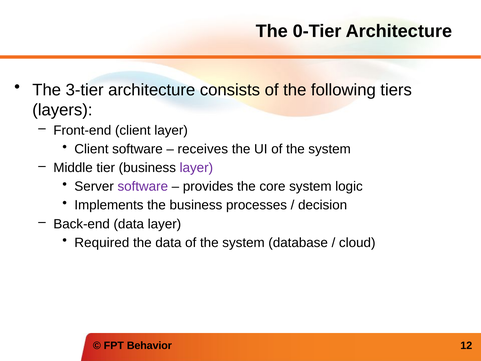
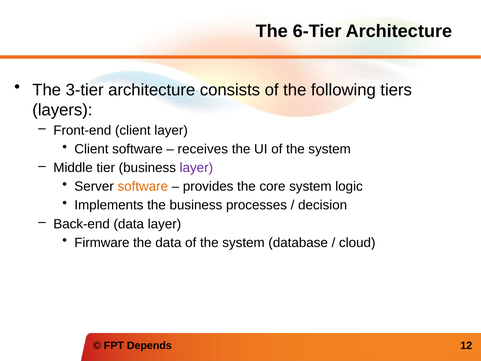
0-Tier: 0-Tier -> 6-Tier (317, 31)
software colour: purple -> orange (143, 186)
Required: Required -> Firmware (102, 243)
Behavior: Behavior -> Depends (149, 345)
